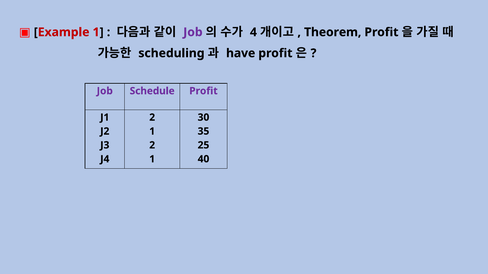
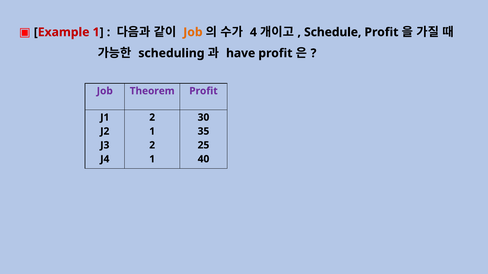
Job colour: purple -> orange (193, 32)
Theorem: Theorem -> Schedule (333, 32)
Schedule: Schedule -> Theorem (152, 91)
